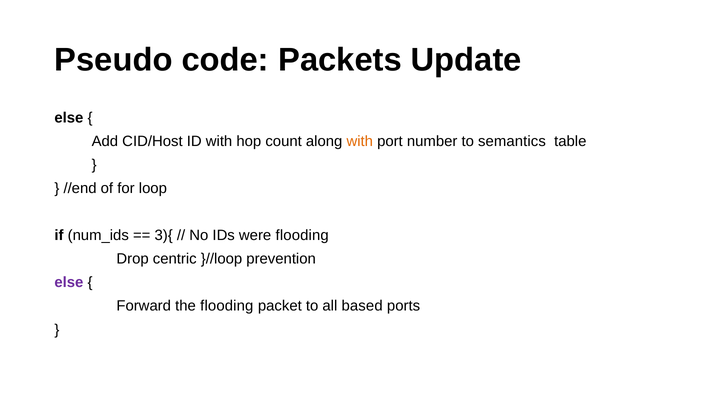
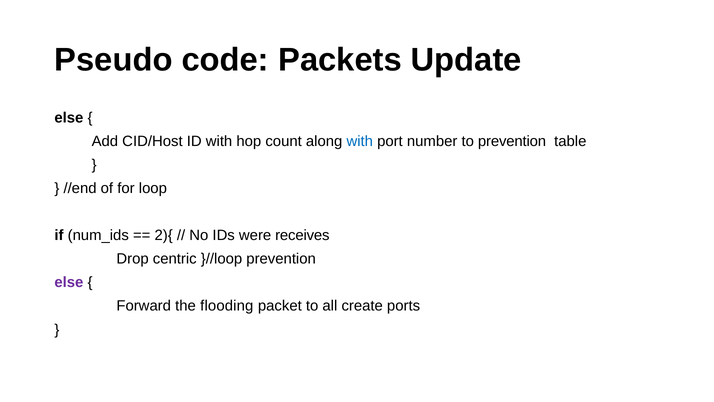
with colour: orange -> blue (360, 141)
to semantics: semantics -> prevention (512, 141)
3){: 3){ -> 2){ (164, 235)
were flooding: flooding -> receives (302, 235)
based: based -> create (362, 306)
